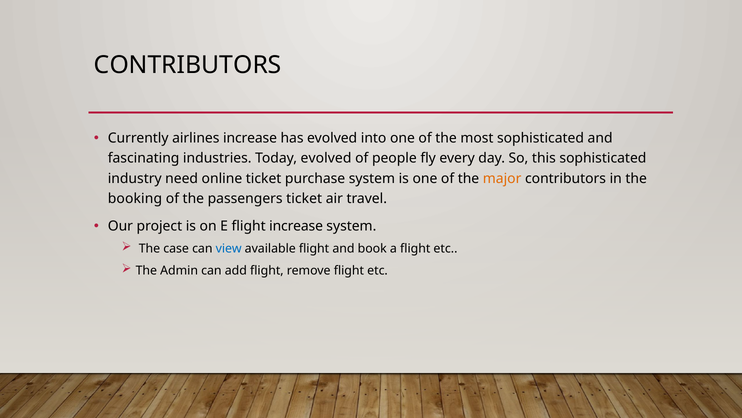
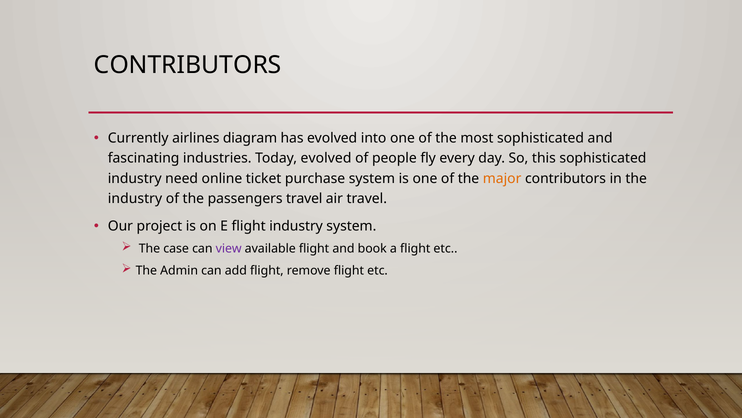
airlines increase: increase -> diagram (250, 138)
booking: booking -> industry (135, 198)
passengers ticket: ticket -> travel (304, 198)
flight increase: increase -> industry (296, 226)
view colour: blue -> purple (229, 248)
